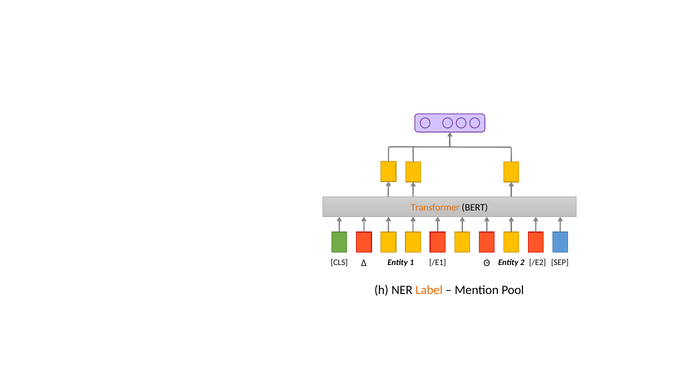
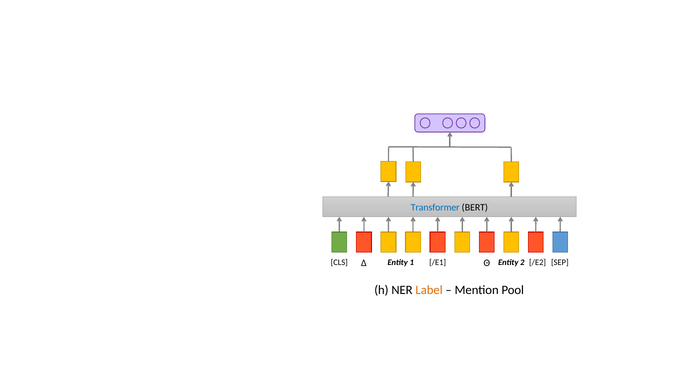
Transformer colour: orange -> blue (435, 207)
